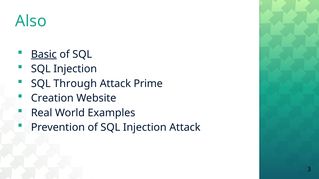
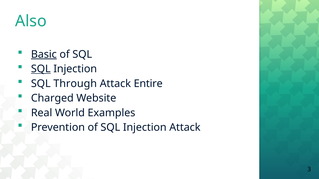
SQL underline: none -> present (41, 69)
Prime: Prime -> Entire (148, 84)
Creation: Creation -> Charged (52, 98)
